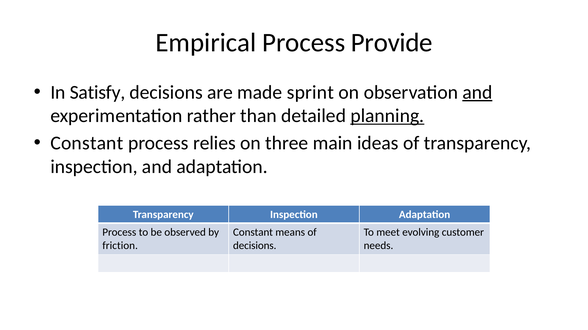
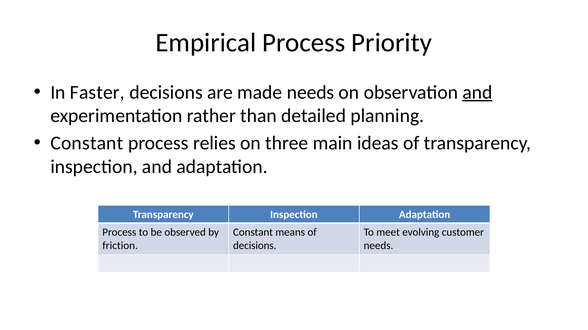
Provide: Provide -> Priority (392, 43)
Satisfy: Satisfy -> Faster (97, 93)
made sprint: sprint -> needs (311, 93)
planning underline: present -> none (387, 116)
